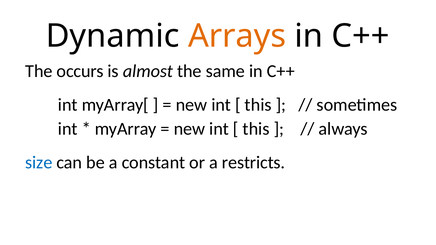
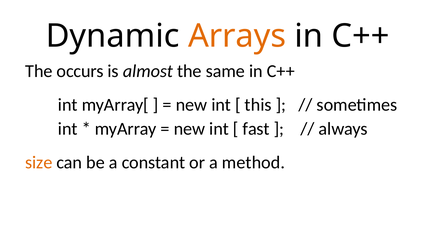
this: this -> fast (256, 129)
size colour: blue -> orange (39, 163)
restricts: restricts -> method (253, 163)
